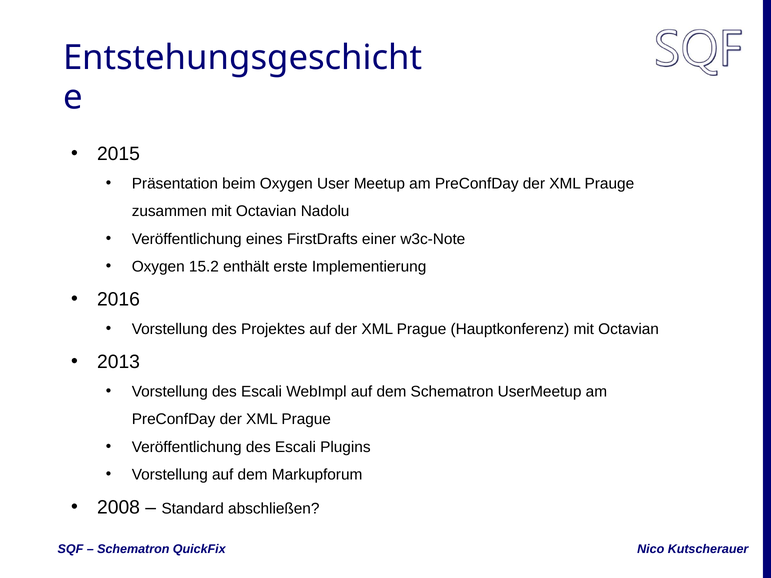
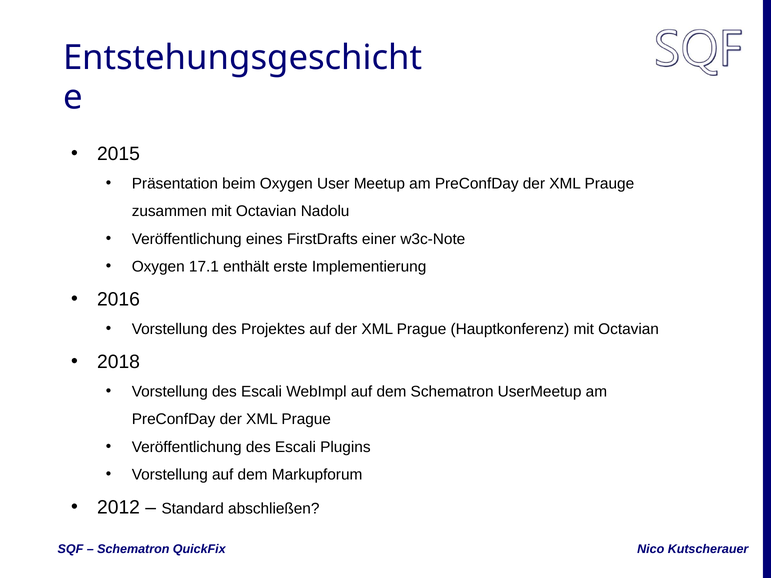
15.2: 15.2 -> 17.1 (204, 267)
2013: 2013 -> 2018 (119, 362)
2008: 2008 -> 2012 (119, 508)
